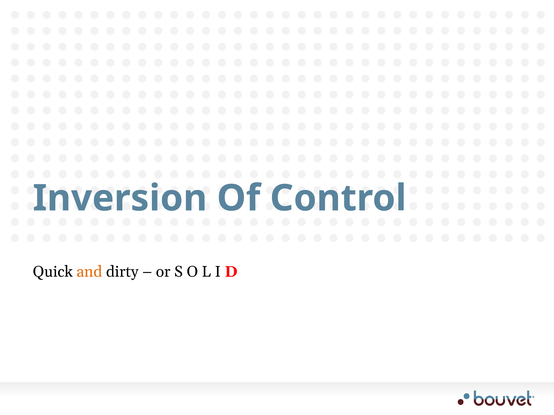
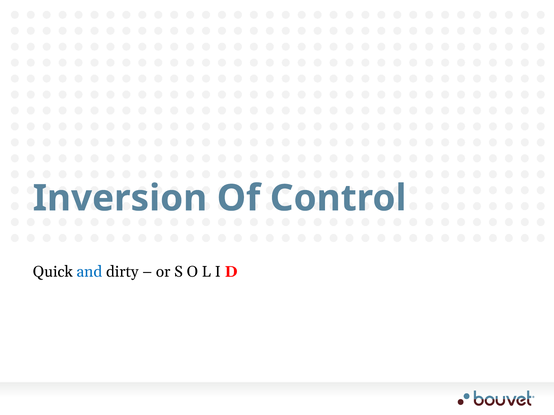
and colour: orange -> blue (89, 272)
